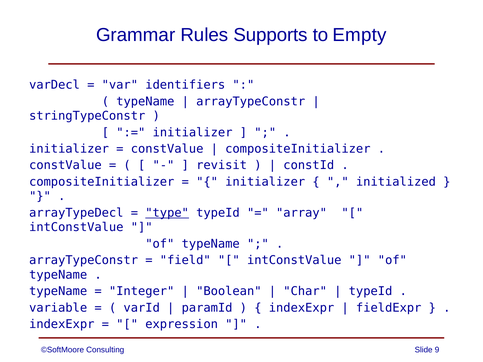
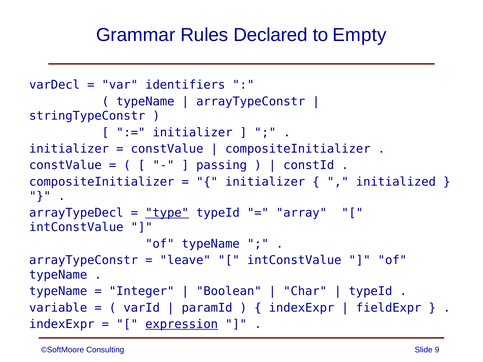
Supports: Supports -> Declared (271, 35)
revisit: revisit -> passing (222, 165)
field: field -> leave (185, 260)
expression underline: none -> present (182, 324)
